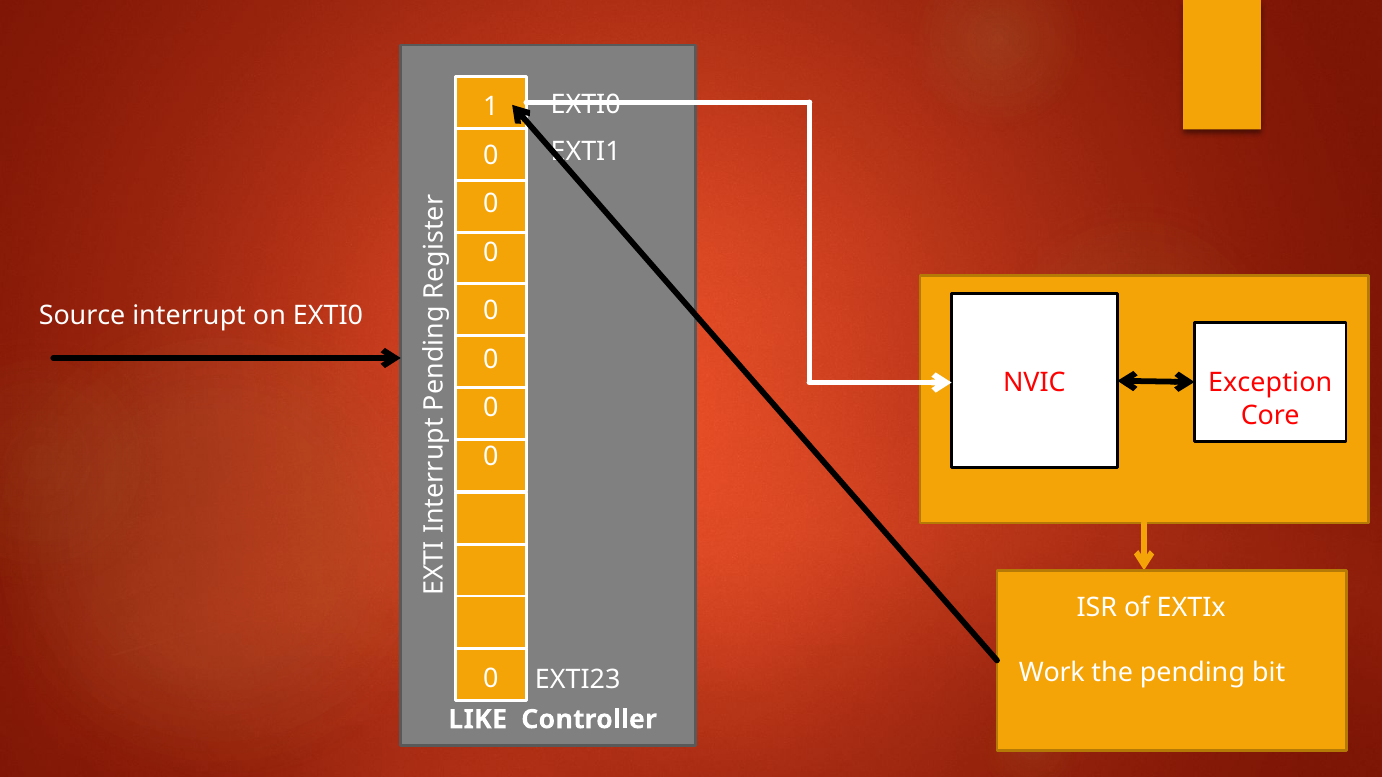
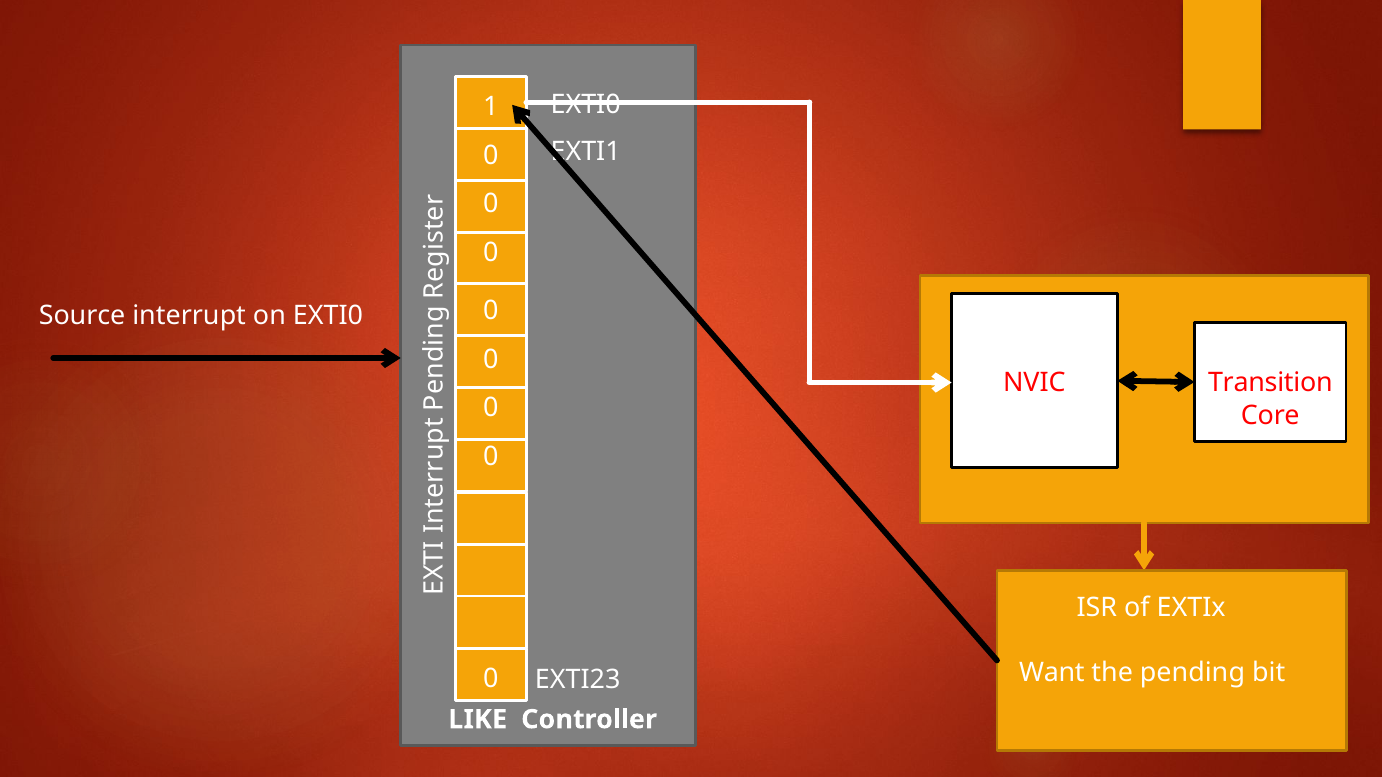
Exception: Exception -> Transition (1270, 383)
Work: Work -> Want (1052, 673)
